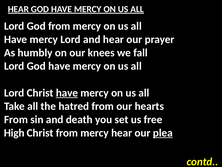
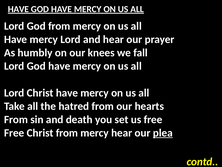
HEAR: HEAR -> HAVE (18, 9)
have underline: present -> none (67, 93)
High: High -> Free (14, 133)
